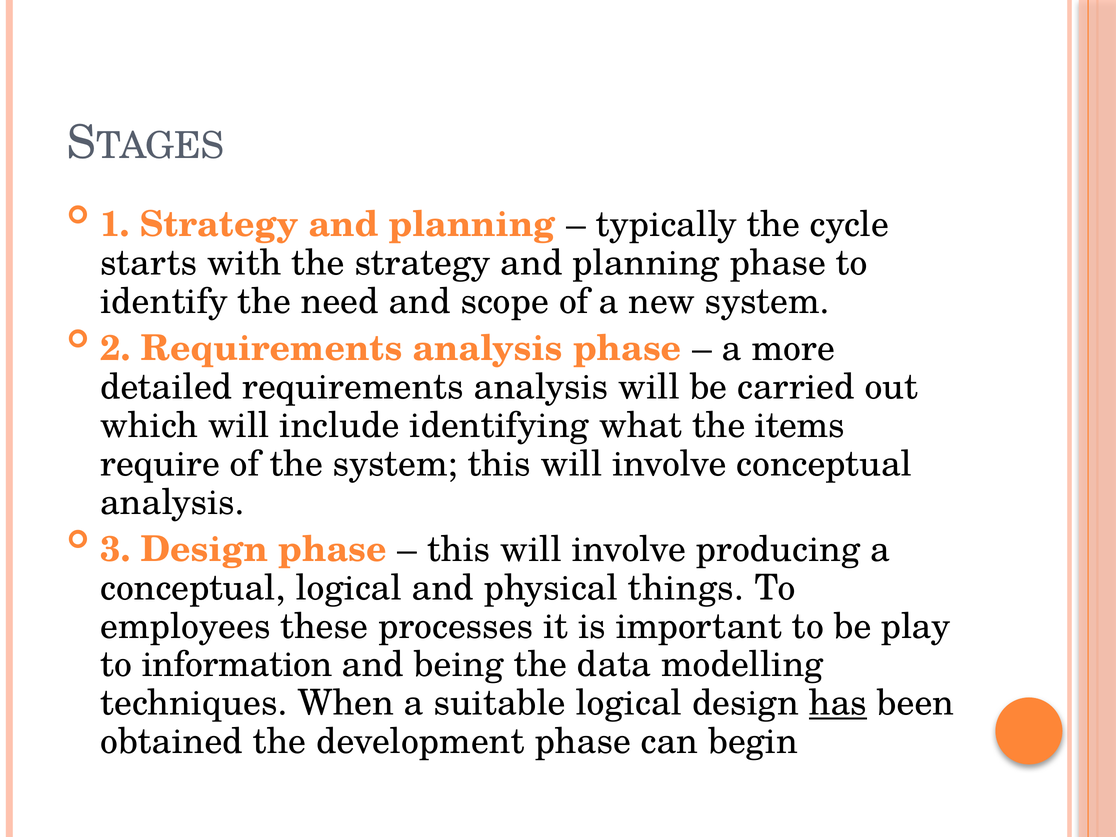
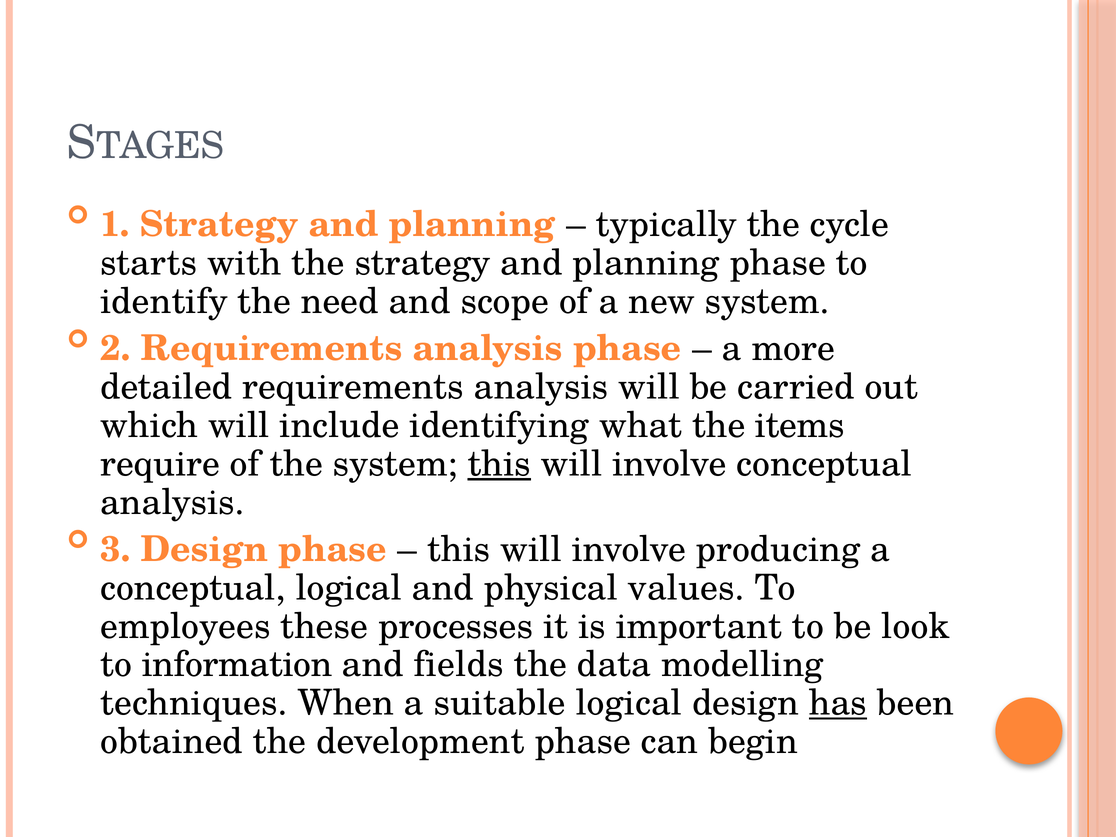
this underline: none -> present (499, 464)
things: things -> values (686, 588)
play: play -> look (915, 626)
being: being -> fields (459, 665)
